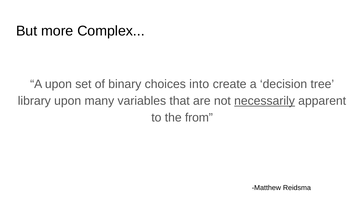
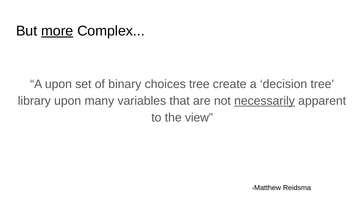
more underline: none -> present (57, 31)
choices into: into -> tree (199, 84)
from: from -> view (199, 118)
